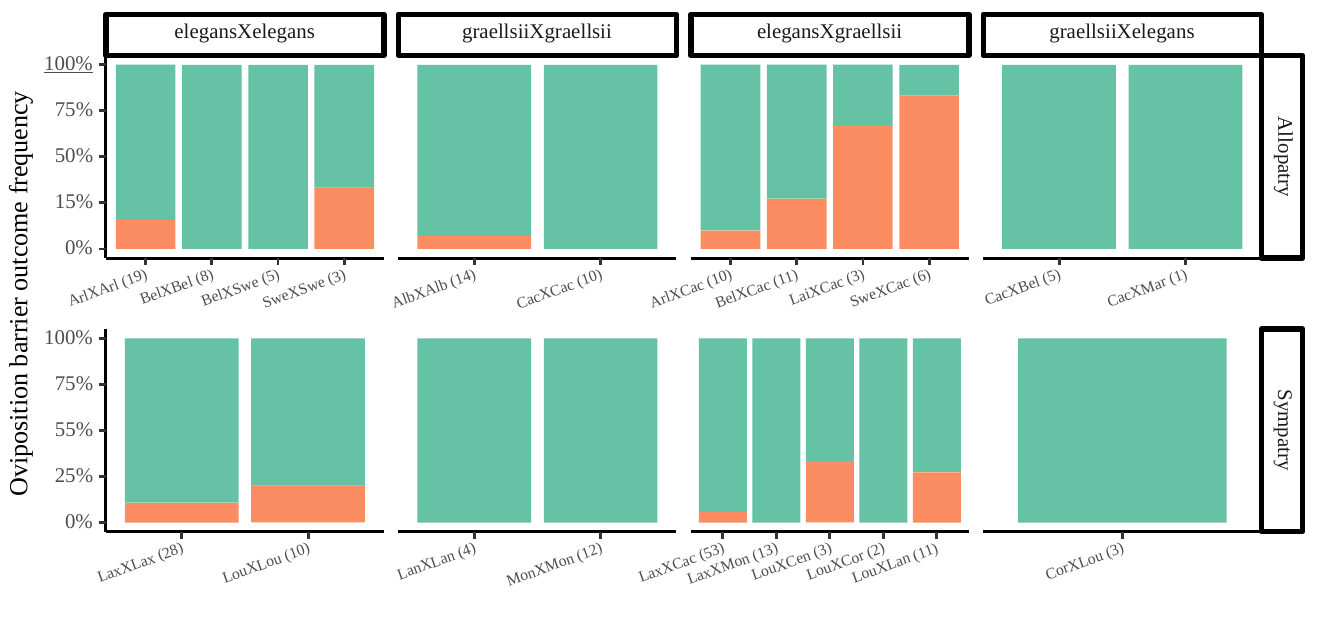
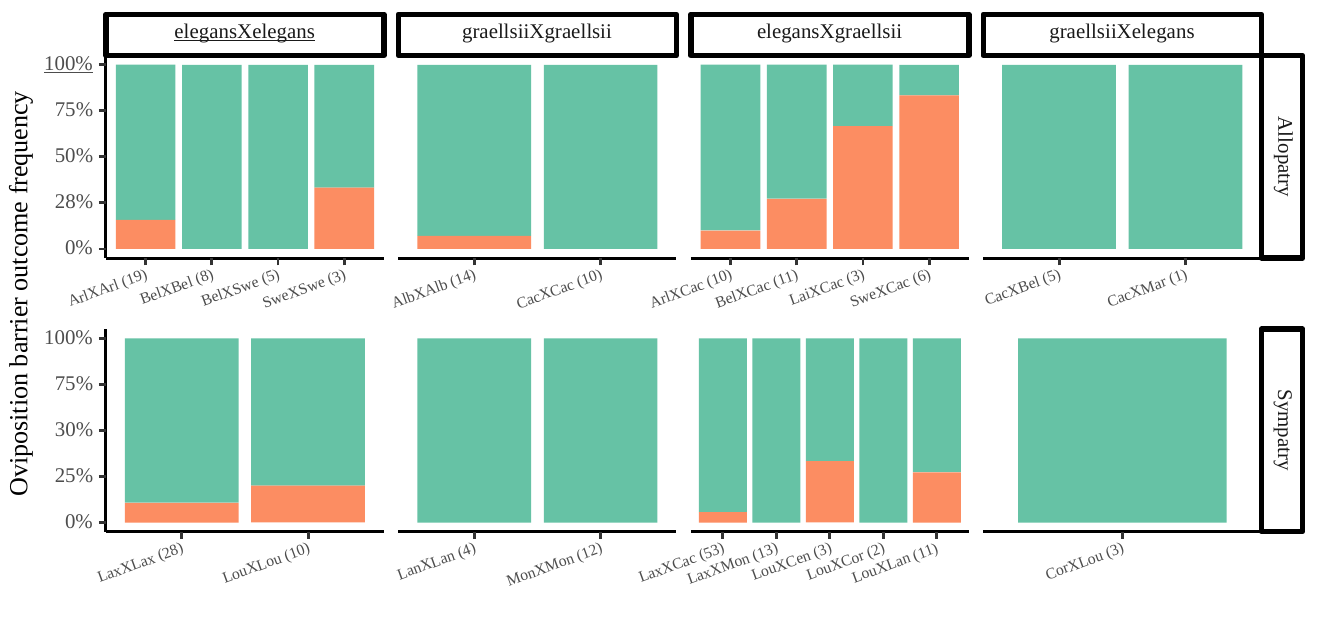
elegansXelegans underline: none -> present (245, 32)
15%: 15% -> 28% (74, 202)
55%: 55% -> 30% (74, 429)
